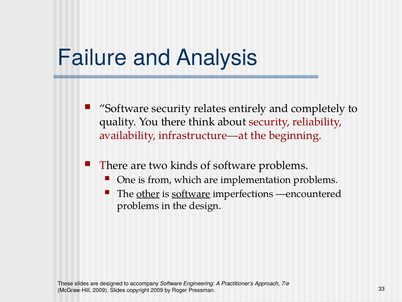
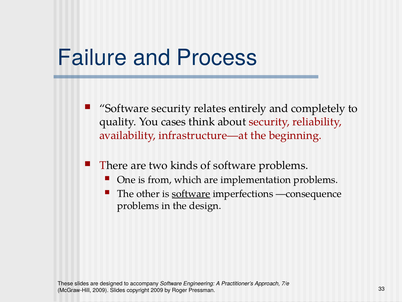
Analysis: Analysis -> Process (217, 58)
You there: there -> cases (174, 122)
other underline: present -> none (148, 193)
—encountered: —encountered -> —consequence (309, 193)
